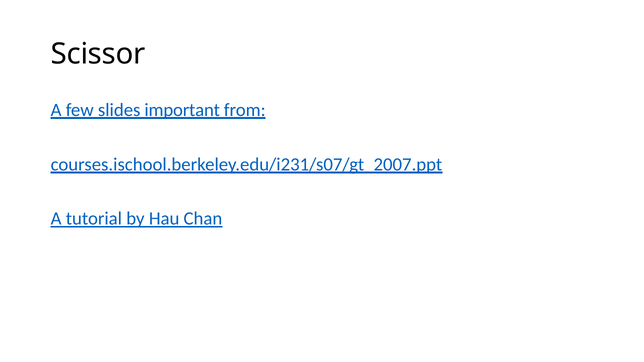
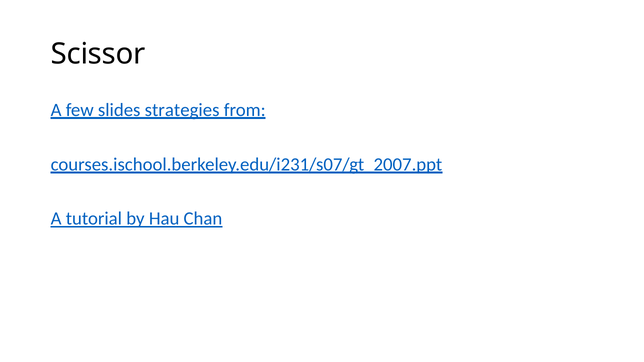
important: important -> strategies (182, 110)
